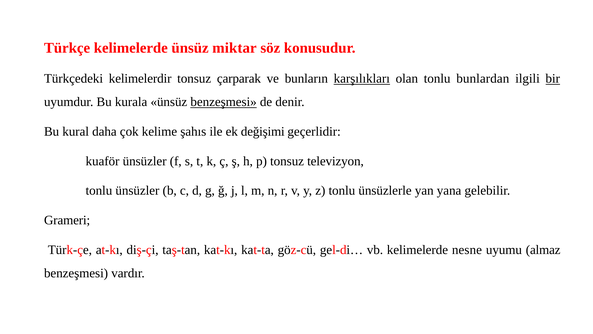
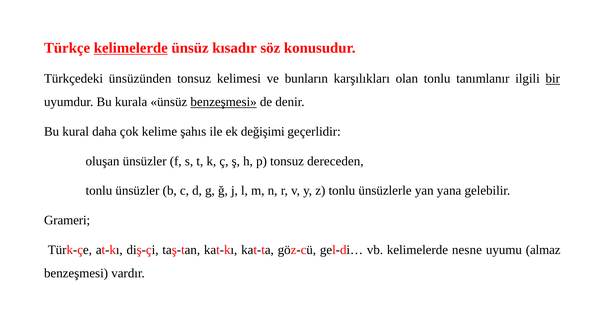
kelimelerde underline: none -> present (131, 48)
miktar: miktar -> kısadır (235, 48)
kelimelerdir: kelimelerdir -> ünsüzünden (140, 79)
çarparak: çarparak -> kelimesi (239, 79)
karşılıkları underline: present -> none (362, 79)
bunlardan: bunlardan -> tanımlanır (483, 79)
kuaför: kuaför -> oluşan (103, 161)
televizyon: televizyon -> dereceden (335, 161)
